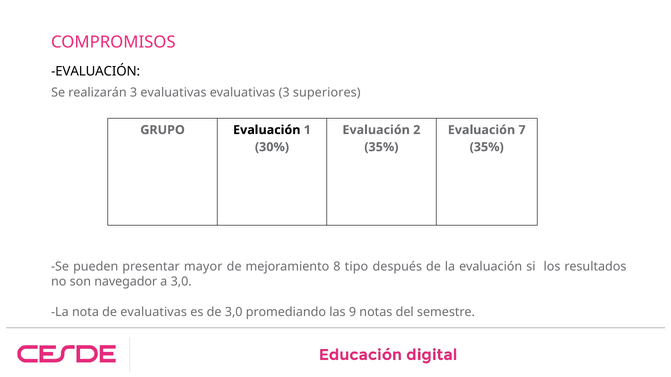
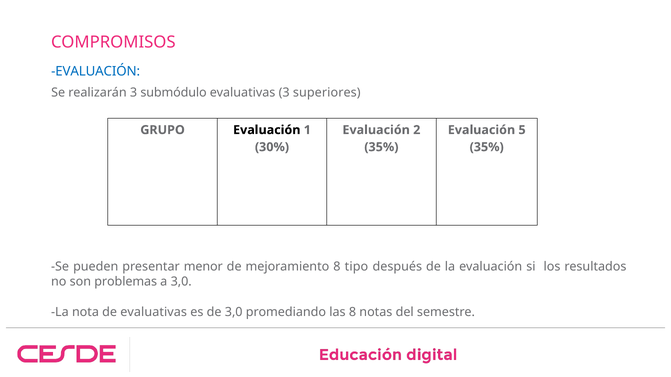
EVALUACIÓN colour: black -> blue (96, 72)
3 evaluativas: evaluativas -> submódulo (174, 92)
7: 7 -> 5 (522, 130)
mayor: mayor -> menor (203, 267)
navegador: navegador -> problemas (126, 282)
las 9: 9 -> 8 (353, 312)
